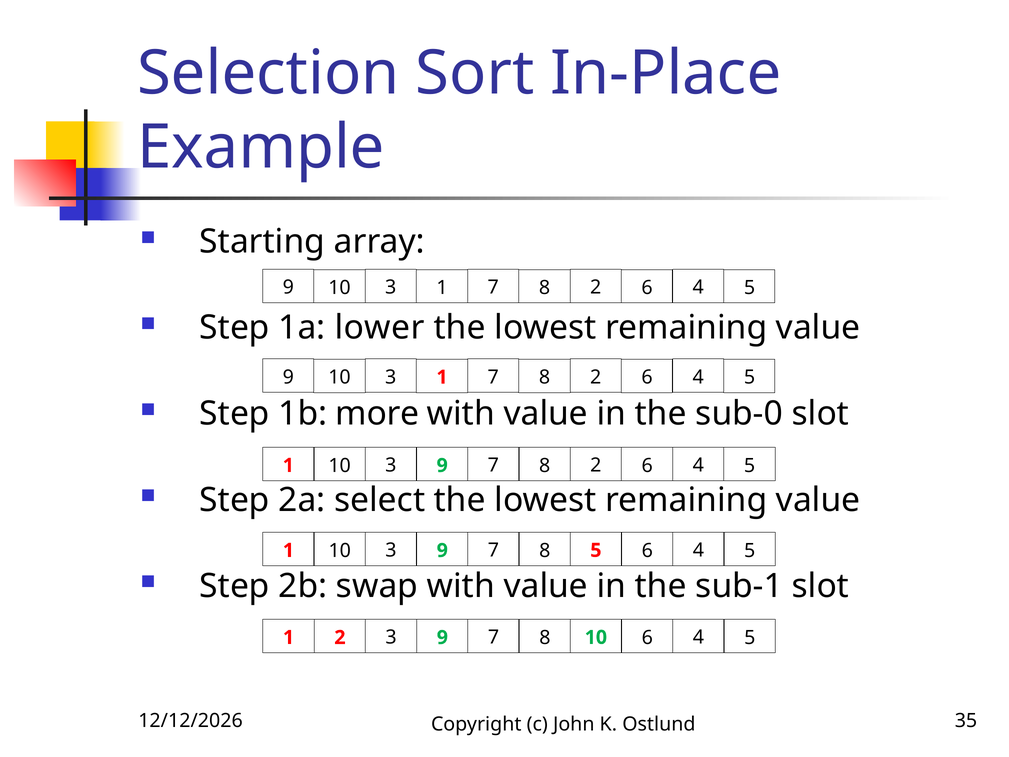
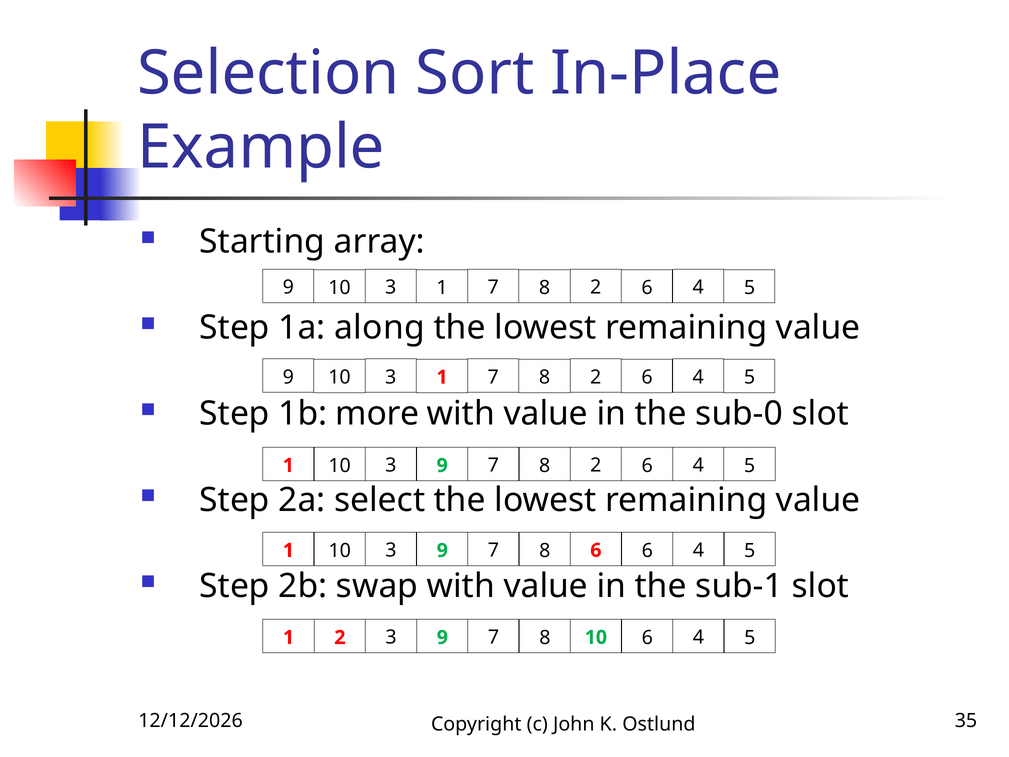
lower: lower -> along (380, 328)
8 5: 5 -> 6 (596, 550)
